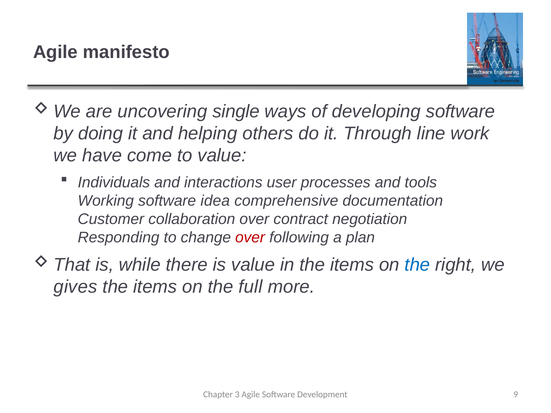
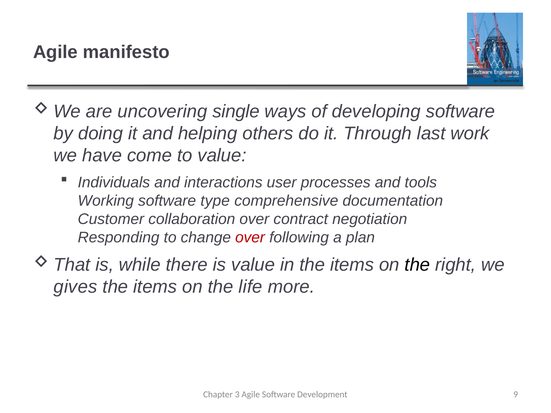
line: line -> last (431, 133)
idea: idea -> type (215, 201)
the colour: blue -> black (417, 265)
full: full -> life (250, 287)
